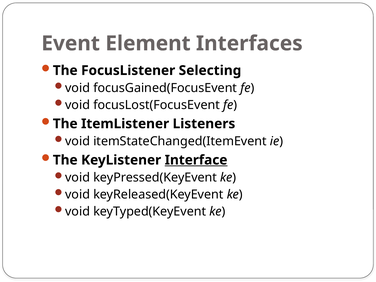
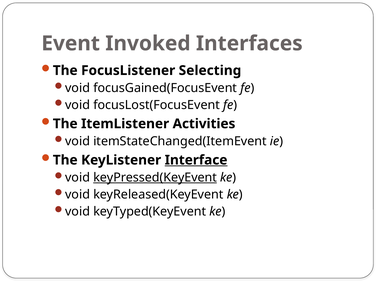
Element: Element -> Invoked (148, 43)
Listeners: Listeners -> Activities (204, 124)
keyPressed(KeyEvent underline: none -> present (155, 178)
